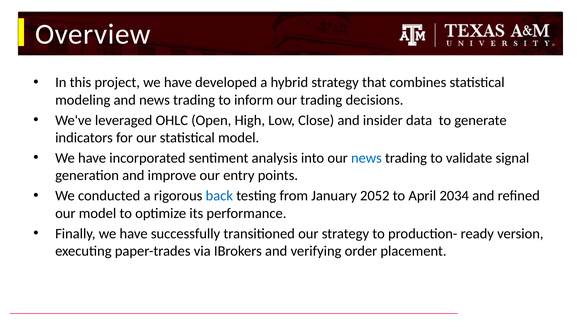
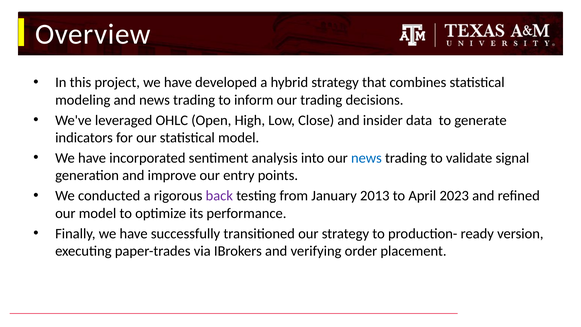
back colour: blue -> purple (219, 196)
2052: 2052 -> 2013 (375, 196)
2034: 2034 -> 2023 (454, 196)
